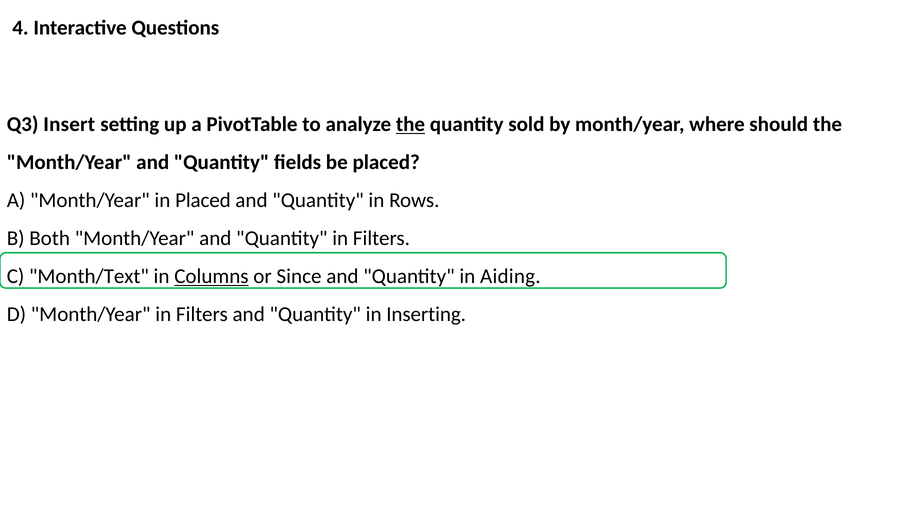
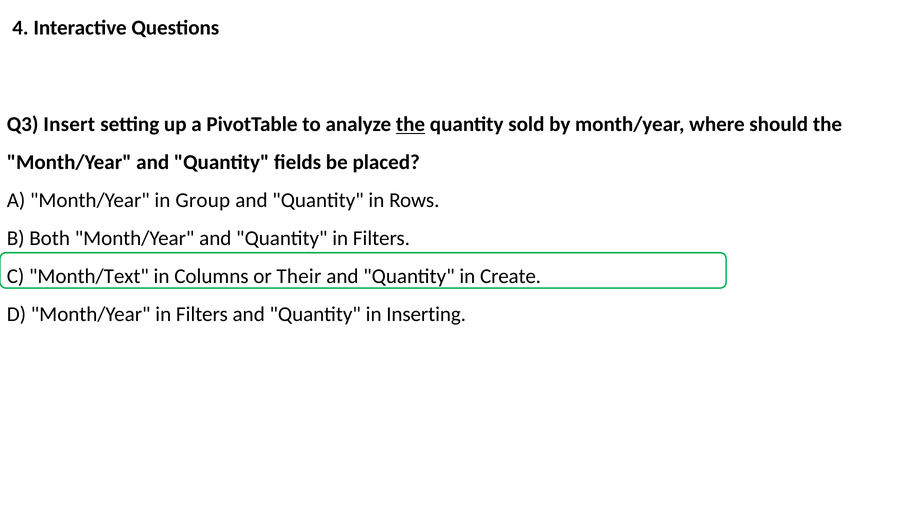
in Placed: Placed -> Group (203, 200)
Columns underline: present -> none (211, 276)
Since: Since -> Their (299, 276)
Aiding: Aiding -> Create (511, 276)
